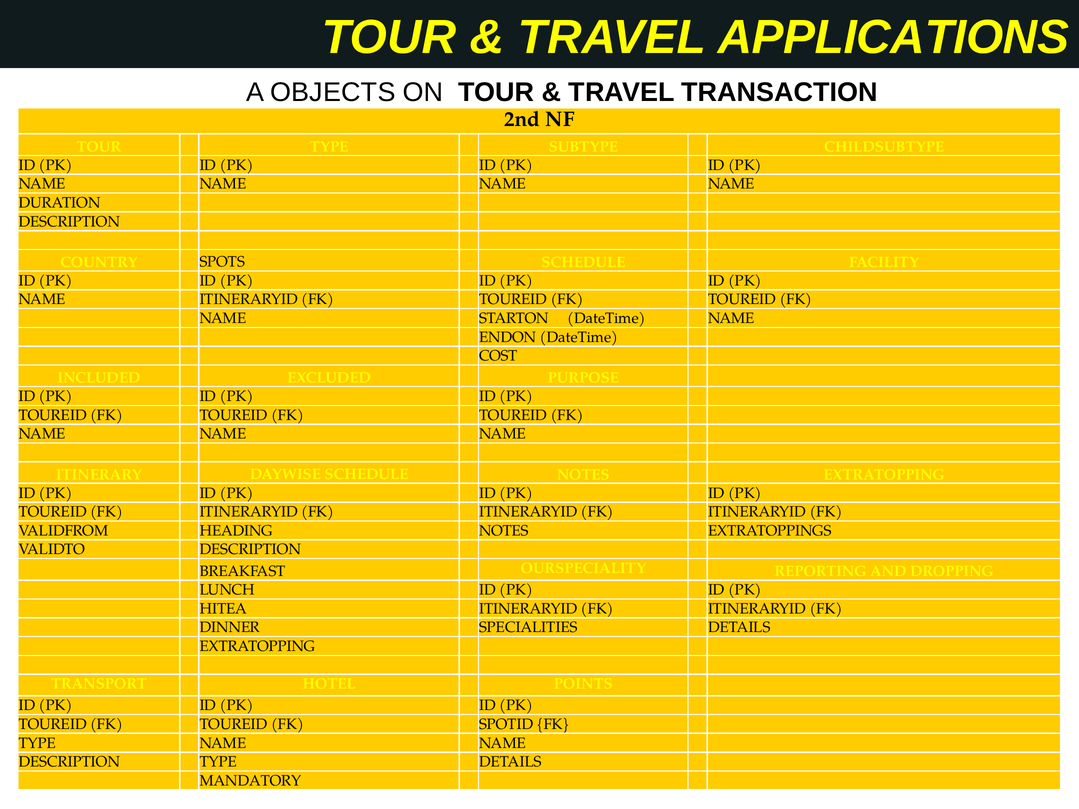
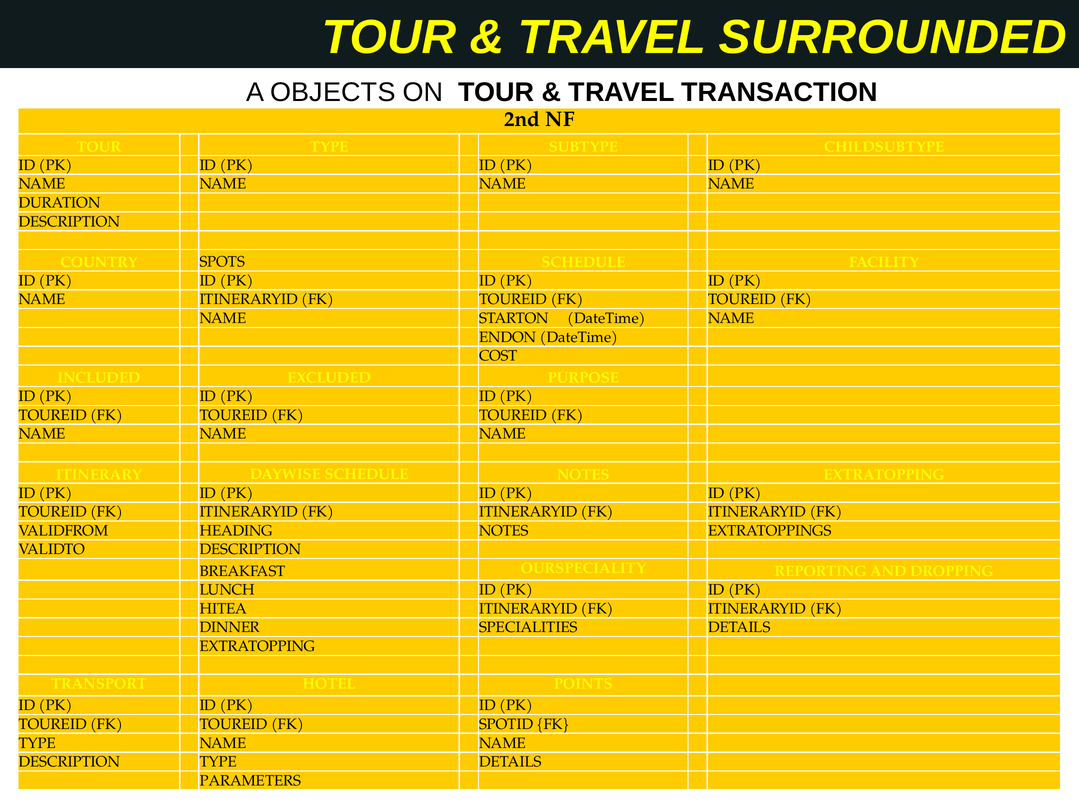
APPLICATIONS: APPLICATIONS -> SURROUNDED (893, 37)
MANDATORY: MANDATORY -> PARAMETERS (250, 781)
